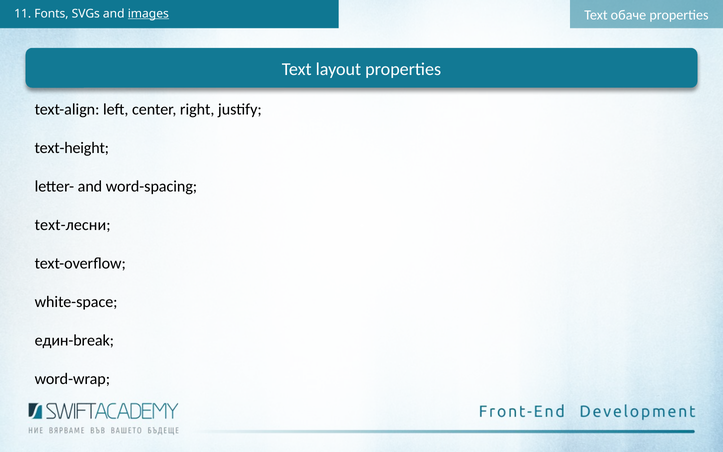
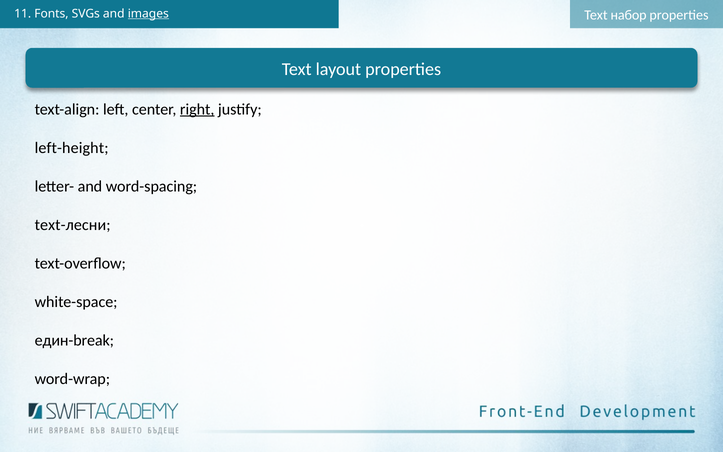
обаче: обаче -> набор (629, 15)
right underline: none -> present (197, 109)
text-height: text-height -> left-height (72, 148)
